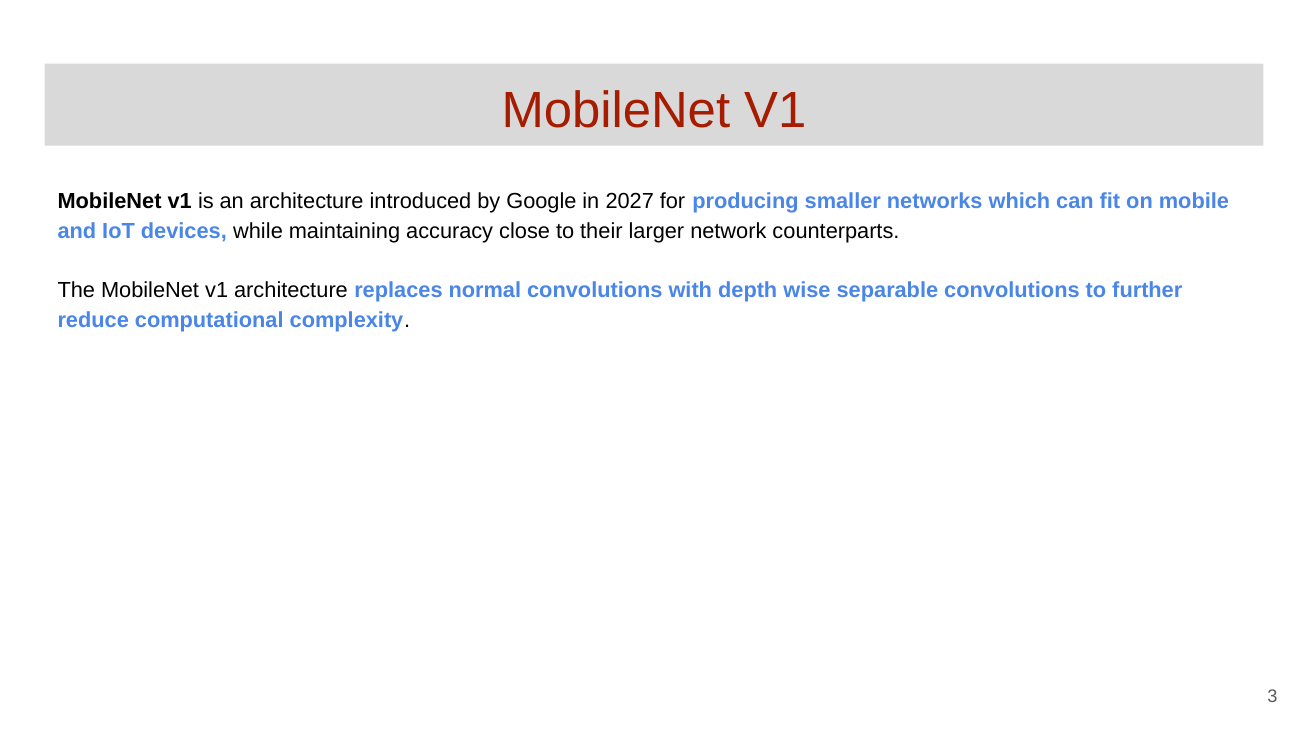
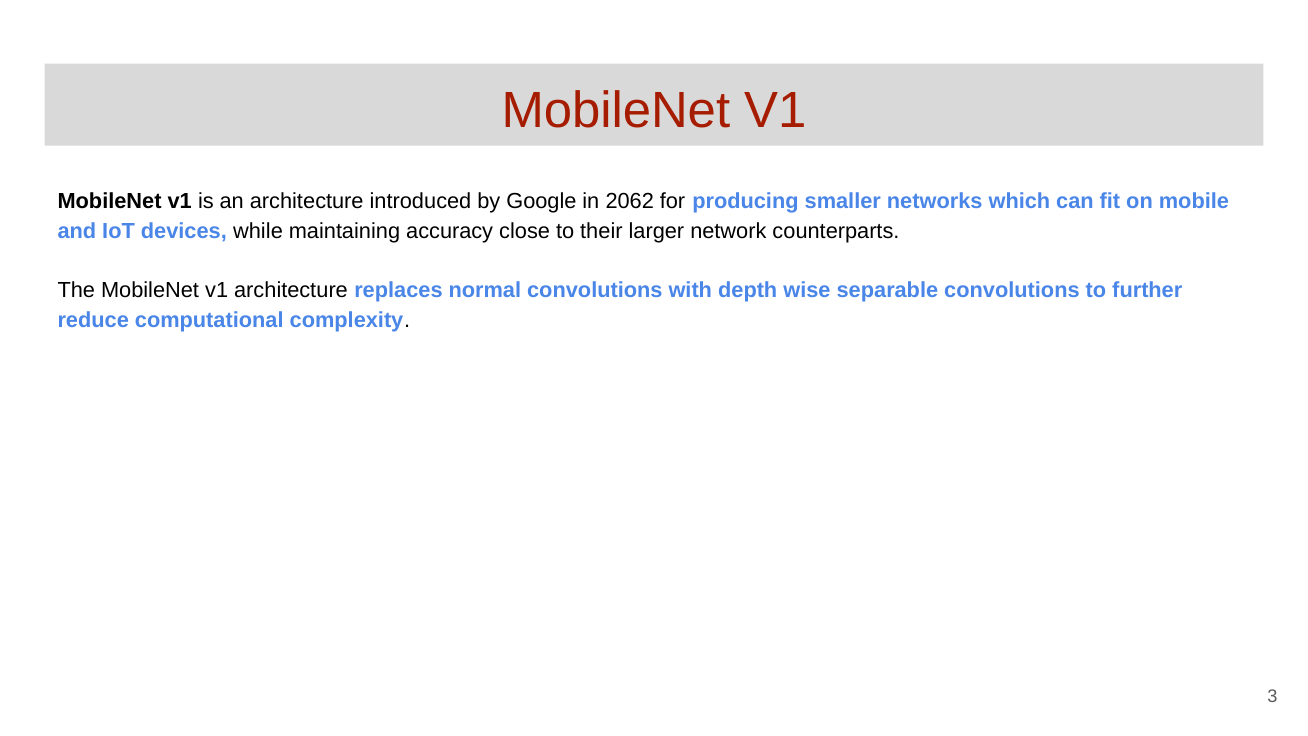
2027: 2027 -> 2062 (630, 202)
